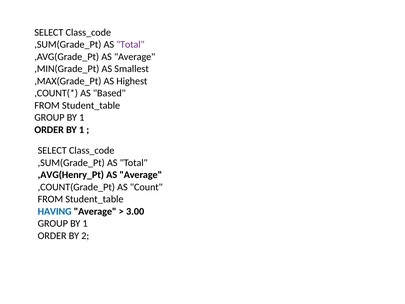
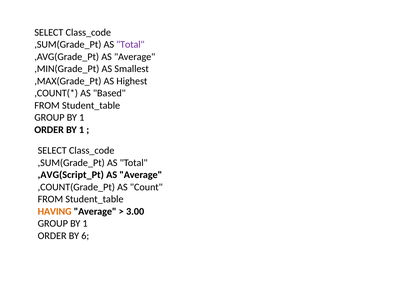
,AVG(Henry_Pt: ,AVG(Henry_Pt -> ,AVG(Script_Pt (71, 175)
HAVING colour: blue -> orange (55, 211)
2: 2 -> 6 (85, 236)
